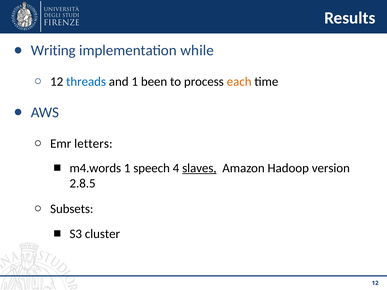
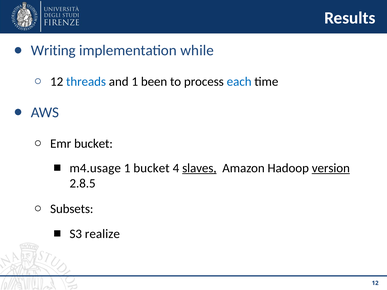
each colour: orange -> blue (239, 82)
Emr letters: letters -> bucket (93, 144)
m4.words: m4.words -> m4.usage (95, 168)
1 speech: speech -> bucket (151, 168)
version underline: none -> present (331, 168)
cluster: cluster -> realize (102, 234)
